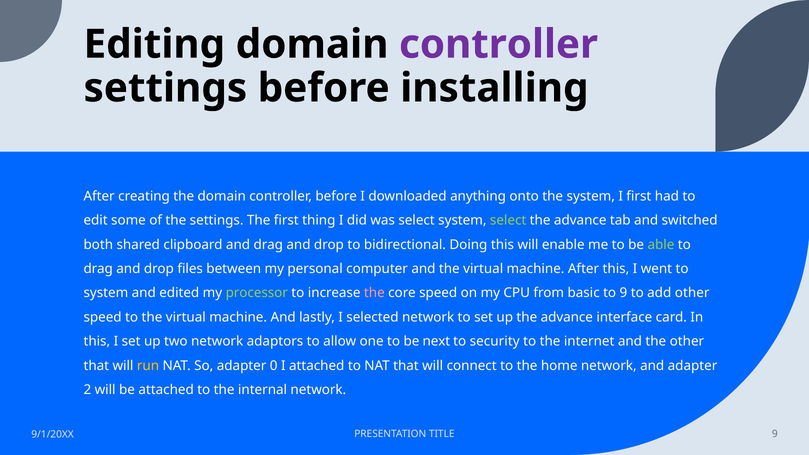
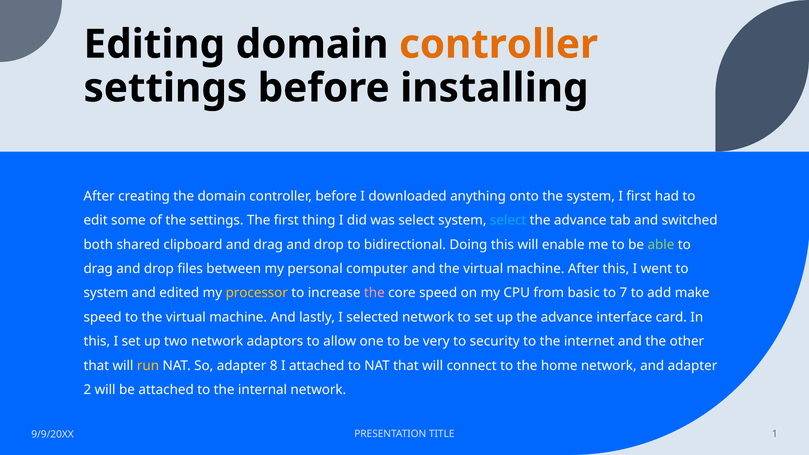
controller colour: purple -> orange (499, 44)
select colour: light green -> light blue (508, 220)
processor colour: light green -> yellow (257, 293)
to 9: 9 -> 7 (623, 293)
add other: other -> make (692, 293)
next: next -> very (436, 341)
0: 0 -> 8 (274, 366)
TITLE 9: 9 -> 1 (775, 434)
9/1/20XX: 9/1/20XX -> 9/9/20XX (53, 435)
